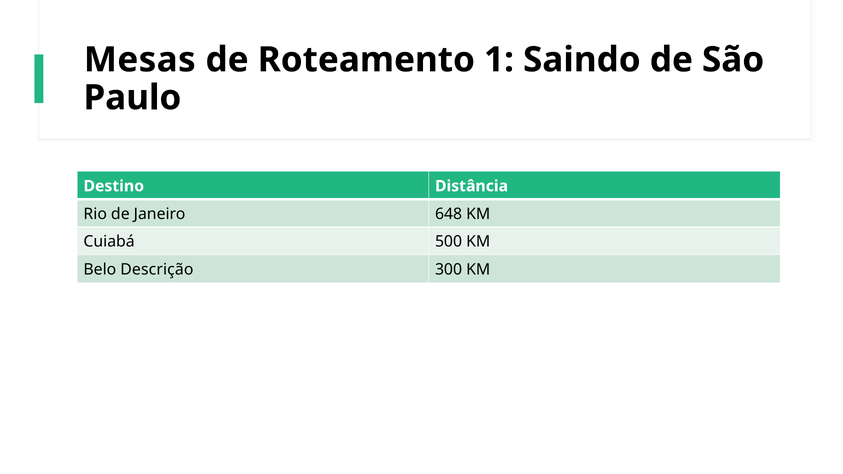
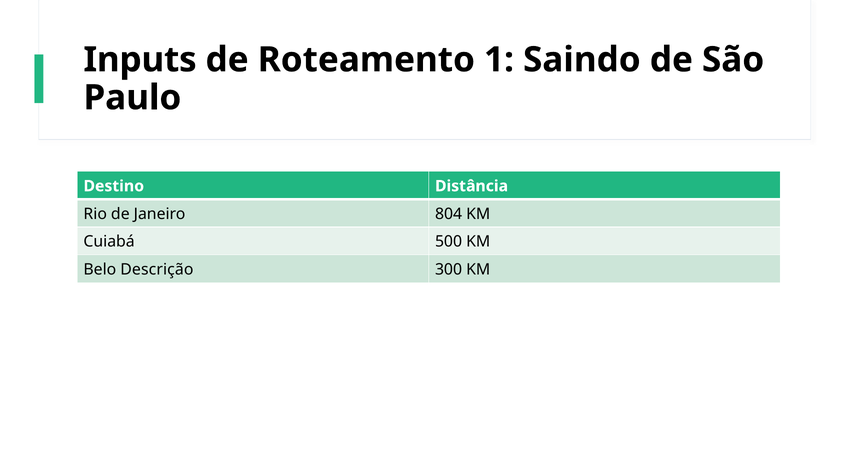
Mesas: Mesas -> Inputs (140, 60)
648: 648 -> 804 (449, 214)
